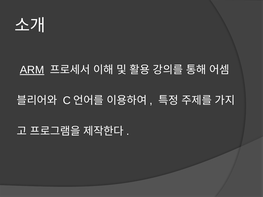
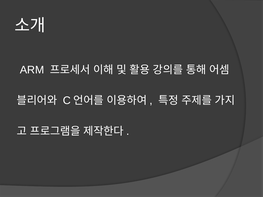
ARM underline: present -> none (32, 70)
